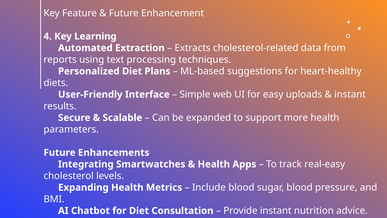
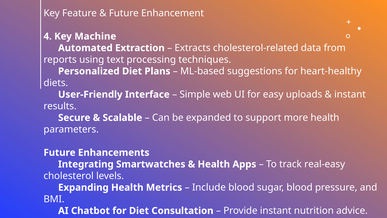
Learning: Learning -> Machine (95, 36)
